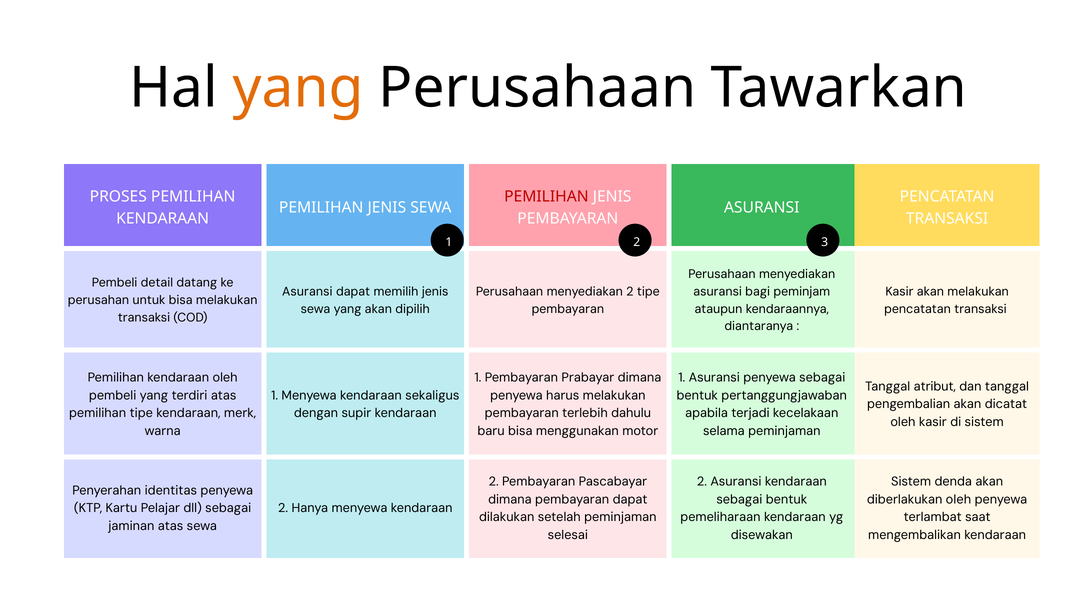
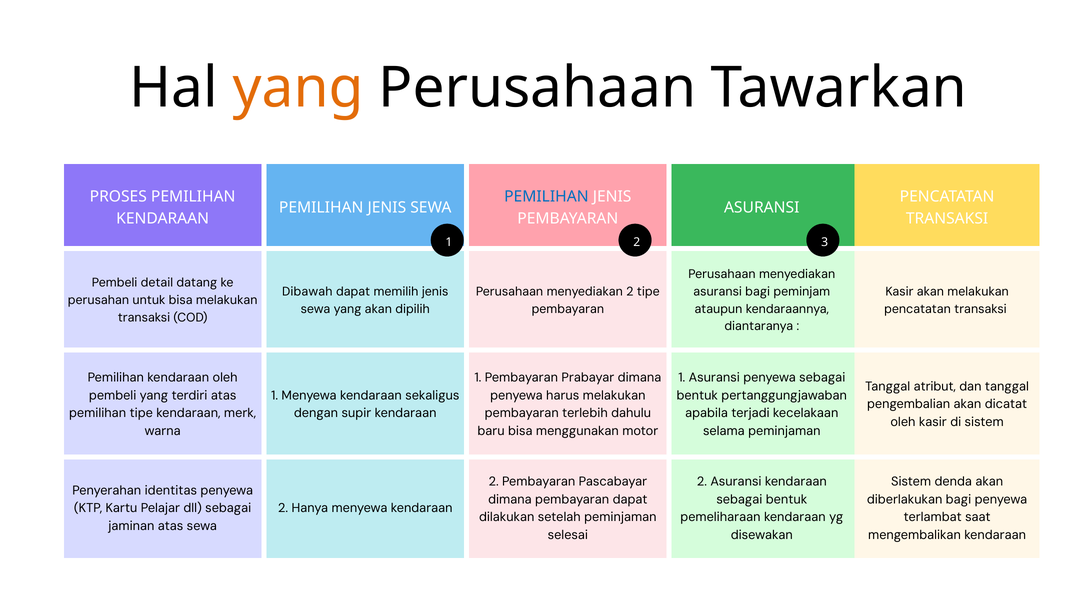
PEMILIHAN colour: red -> blue (546, 197)
Asuransi: Asuransi -> Dibawah (307, 291)
diberlakukan oleh: oleh -> bagi (958, 499)
